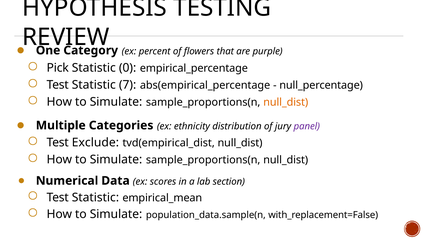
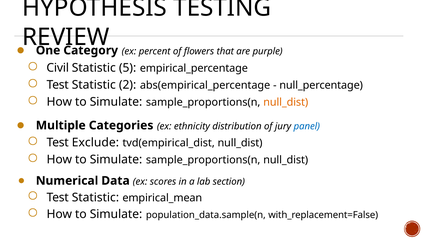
Pick: Pick -> Civil (58, 68)
0: 0 -> 5 (128, 68)
7: 7 -> 2 (128, 85)
panel colour: purple -> blue (307, 126)
